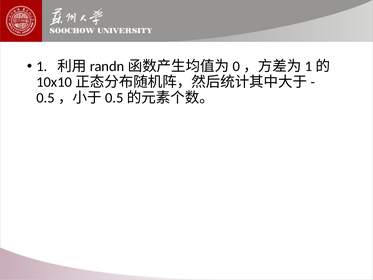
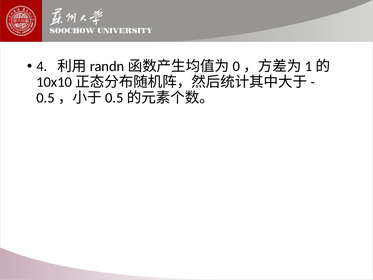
1: 1 -> 4 (42, 66)
